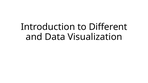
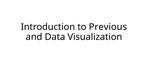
Different: Different -> Previous (108, 27)
